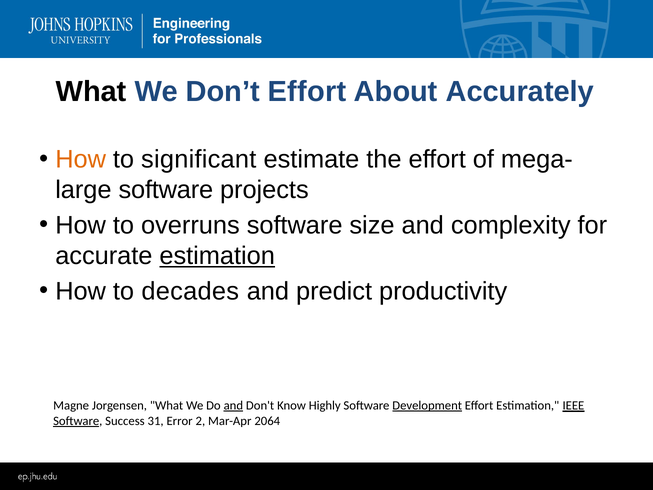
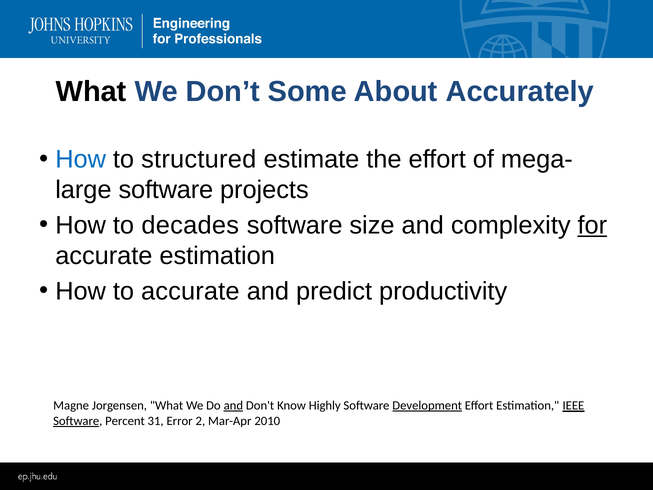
Don’t Effort: Effort -> Some (307, 92)
How colour: orange -> blue (81, 159)
significant: significant -> structured (199, 159)
overruns: overruns -> decades (190, 225)
for underline: none -> present (592, 225)
estimation underline: present -> none (217, 256)
to decades: decades -> accurate (190, 291)
Success: Success -> Percent (125, 421)
2064: 2064 -> 2010 (267, 421)
